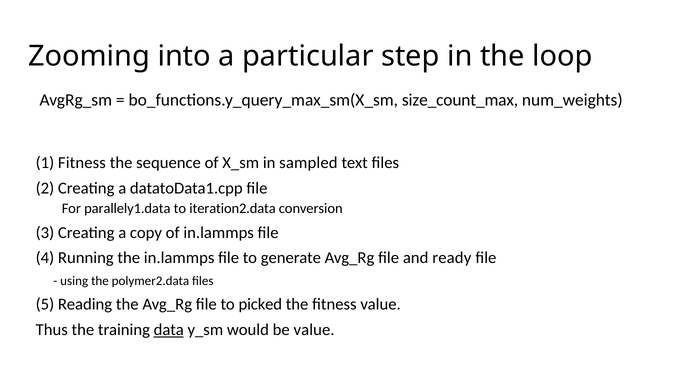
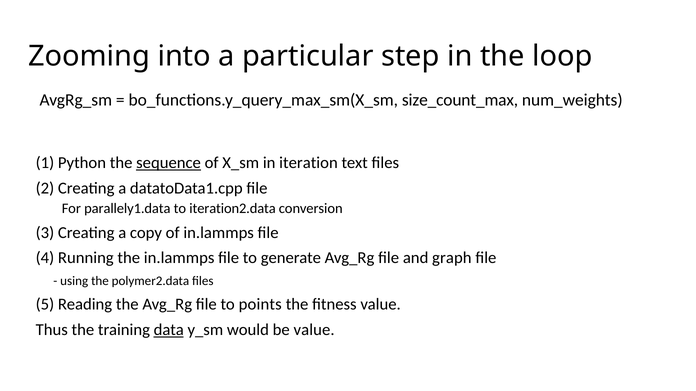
1 Fitness: Fitness -> Python (82, 163)
sequence underline: none -> present (169, 163)
sampled: sampled -> iteration (308, 163)
ready: ready -> graph (452, 258)
picked: picked -> points (260, 305)
